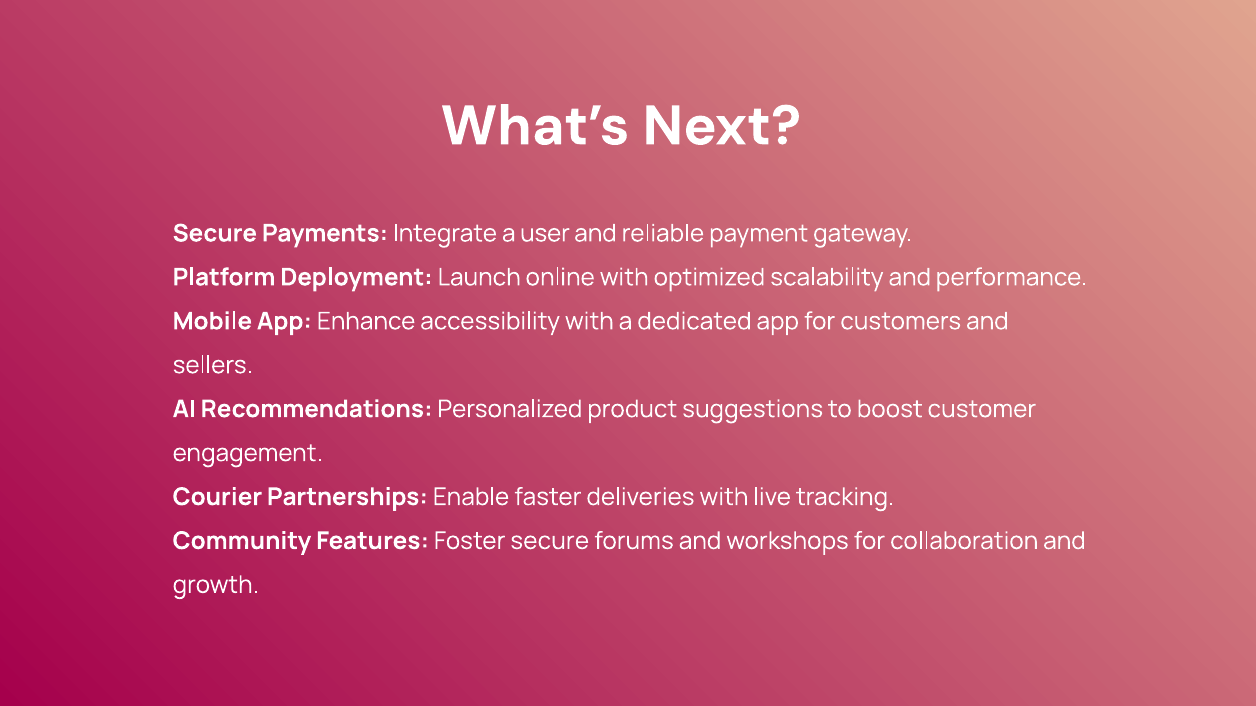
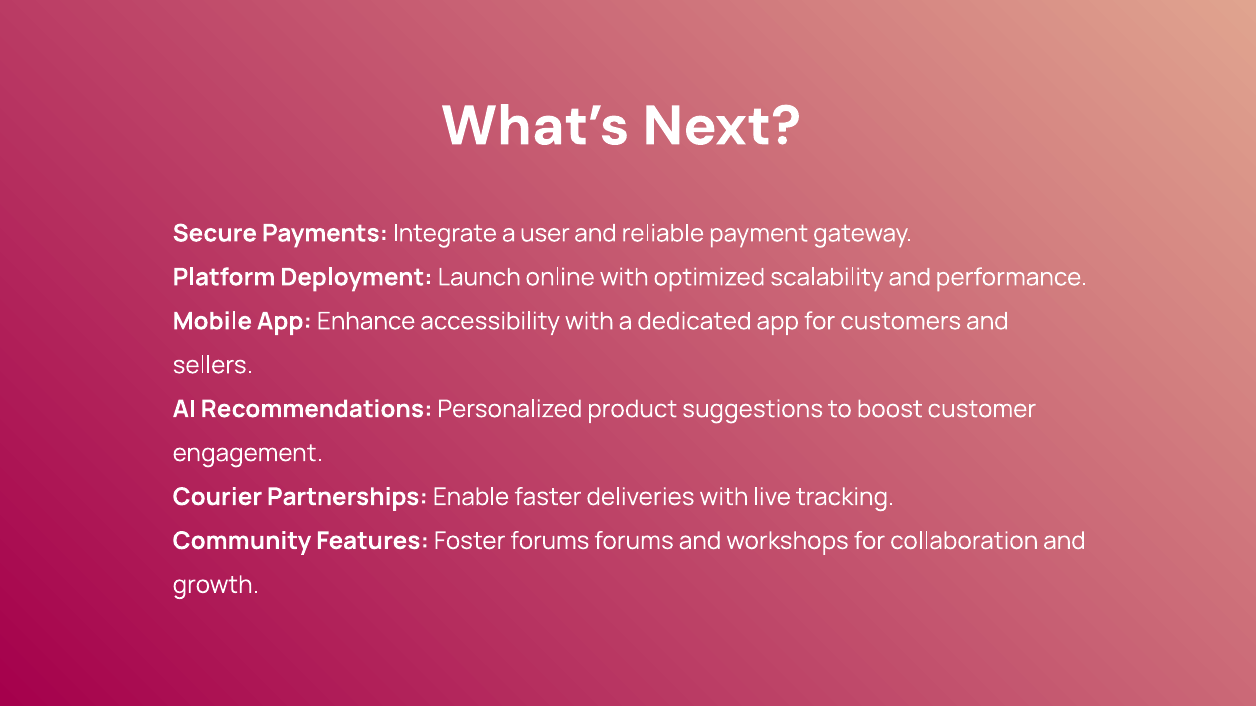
Foster secure: secure -> forums (550, 541)
